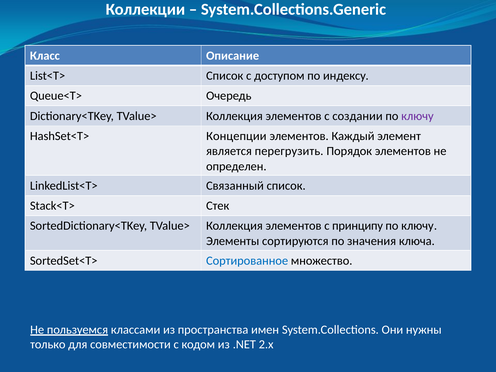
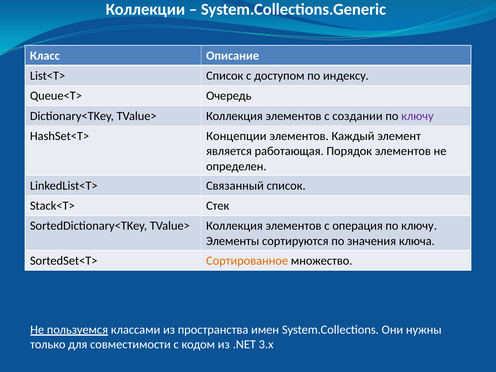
перегрузить: перегрузить -> работающая (289, 151)
принципу: принципу -> операция (358, 226)
Сортированное colour: blue -> orange (247, 261)
2.x: 2.x -> 3.x (266, 345)
